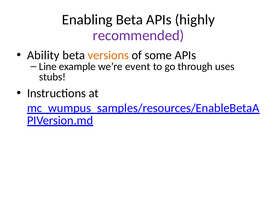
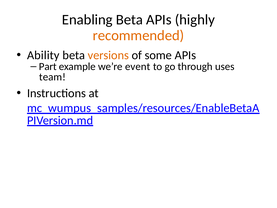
recommended colour: purple -> orange (138, 35)
Line: Line -> Part (48, 66)
stubs: stubs -> team (52, 77)
